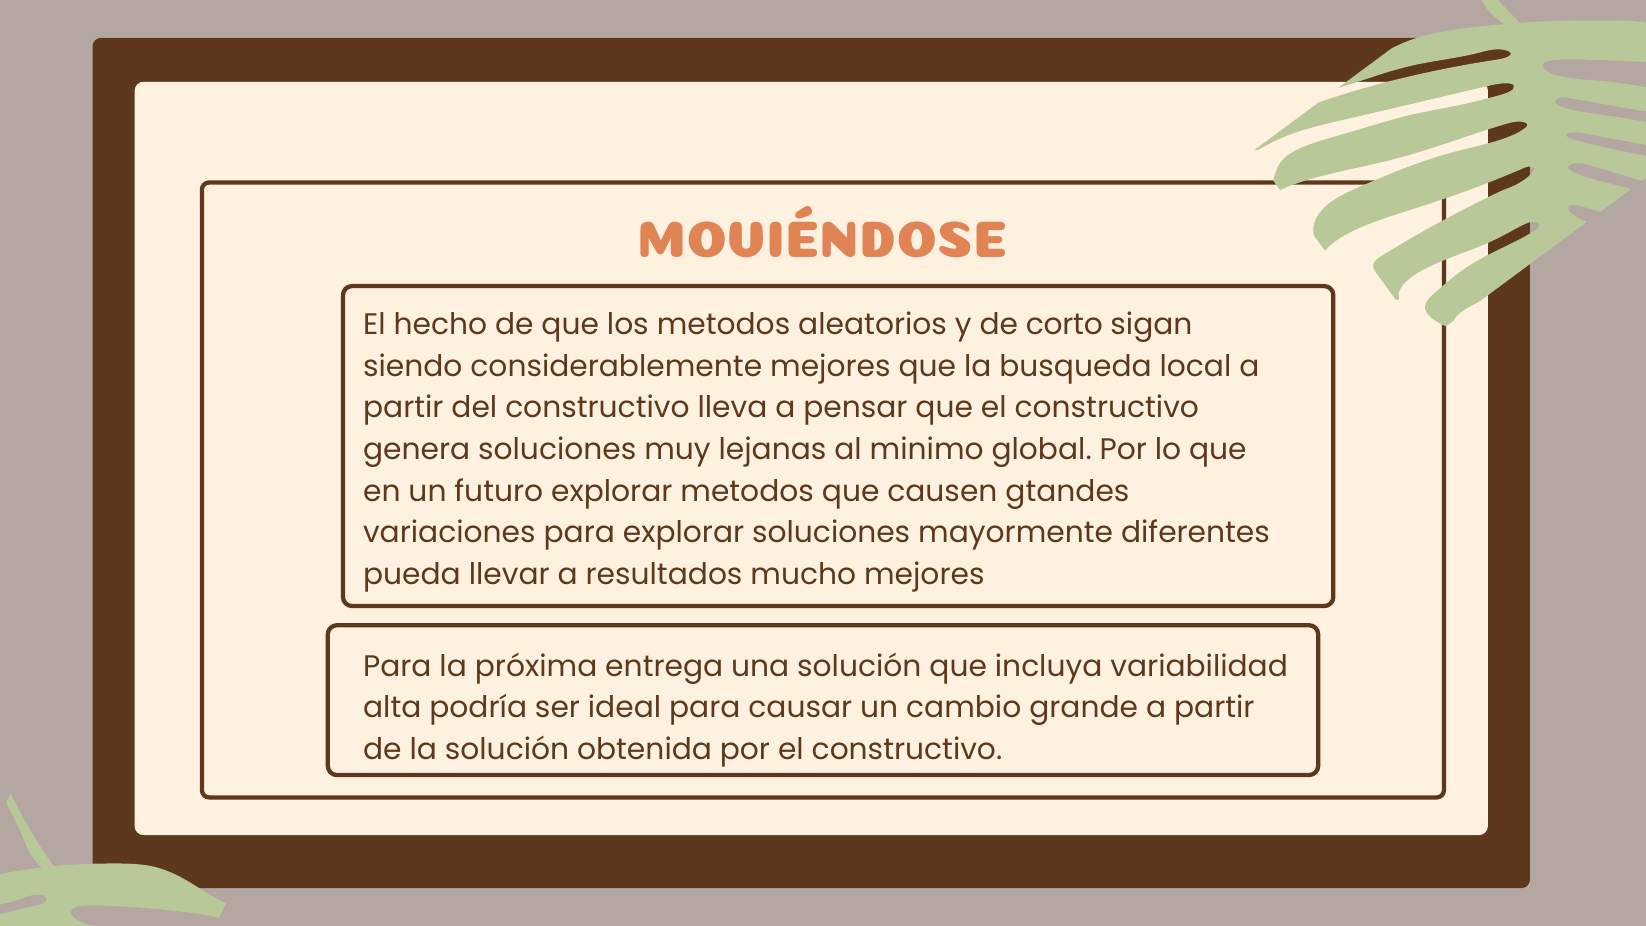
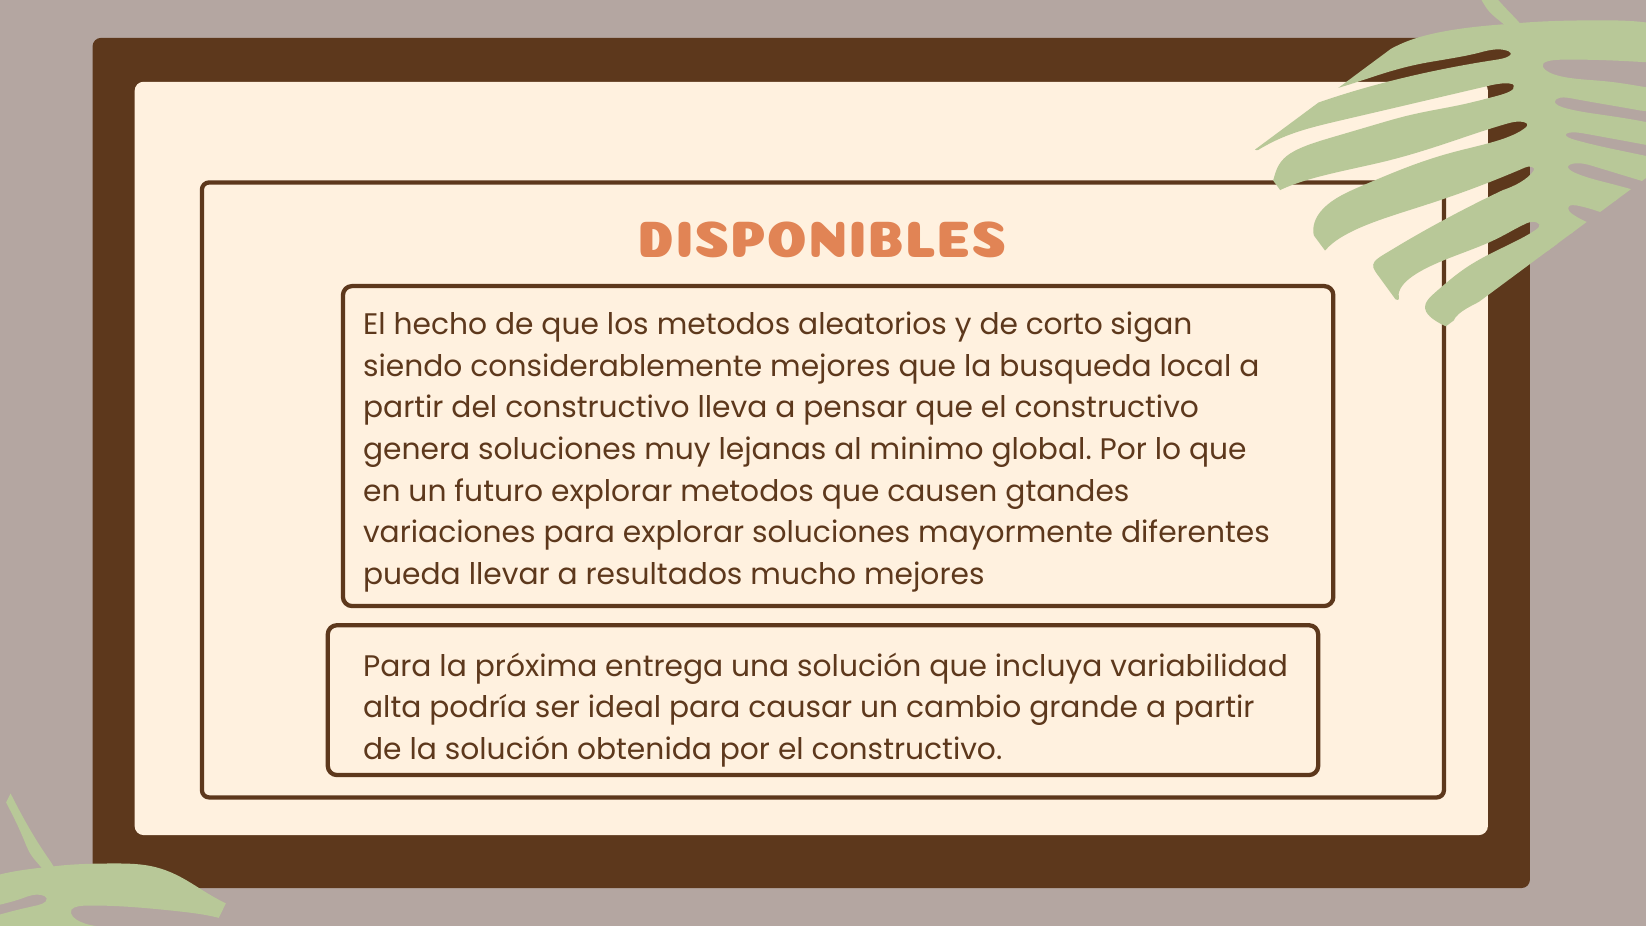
MOVIÉNDOSE: MOVIÉNDOSE -> DISPONIBLES (823, 240)
